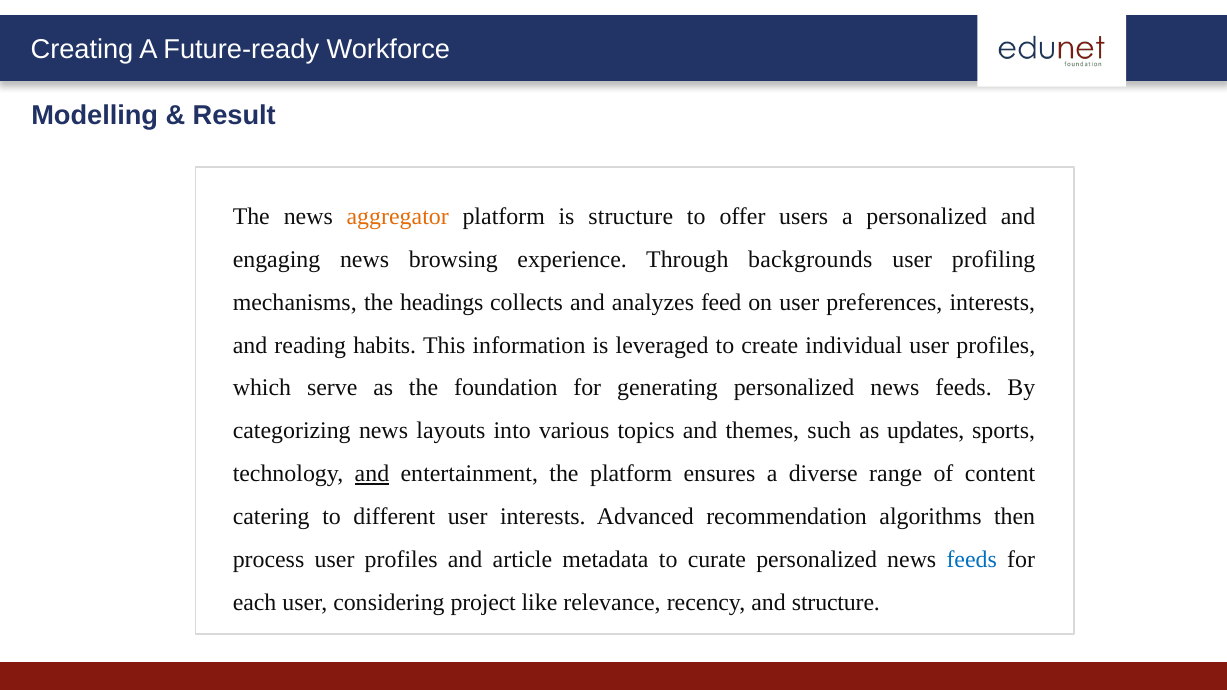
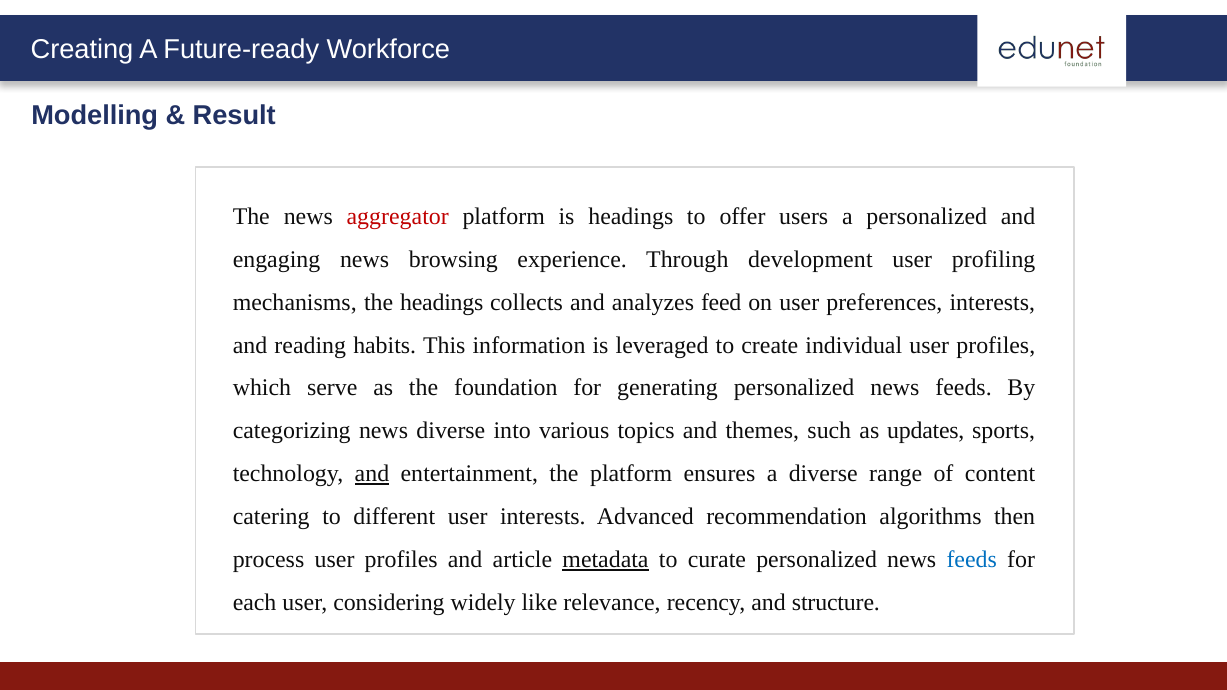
aggregator colour: orange -> red (398, 216)
is structure: structure -> headings (631, 216)
backgrounds: backgrounds -> development (810, 259)
news layouts: layouts -> diverse (451, 431)
metadata underline: none -> present (605, 560)
project: project -> widely (483, 603)
